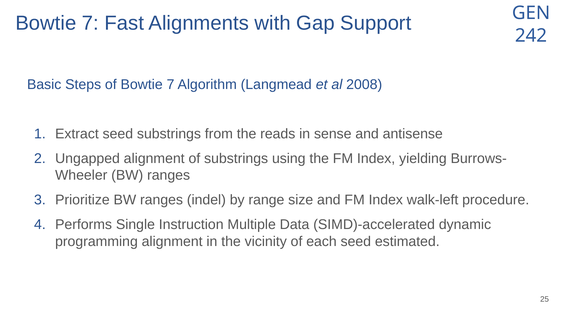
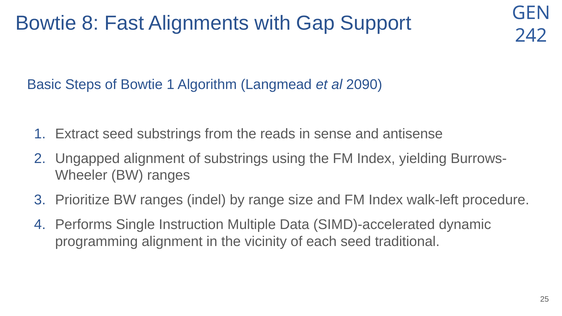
7: 7 -> 8 (90, 23)
of Bowtie 7: 7 -> 1 (171, 84)
2008: 2008 -> 2090 (364, 84)
estimated: estimated -> traditional (407, 242)
